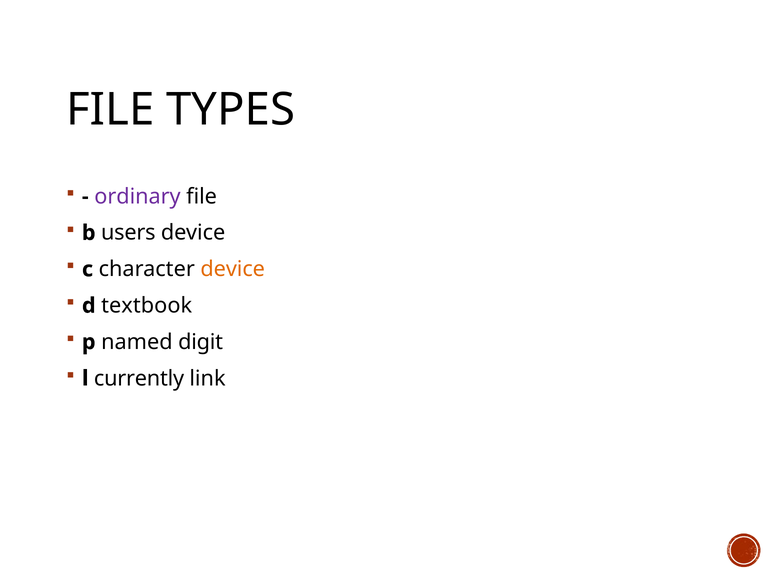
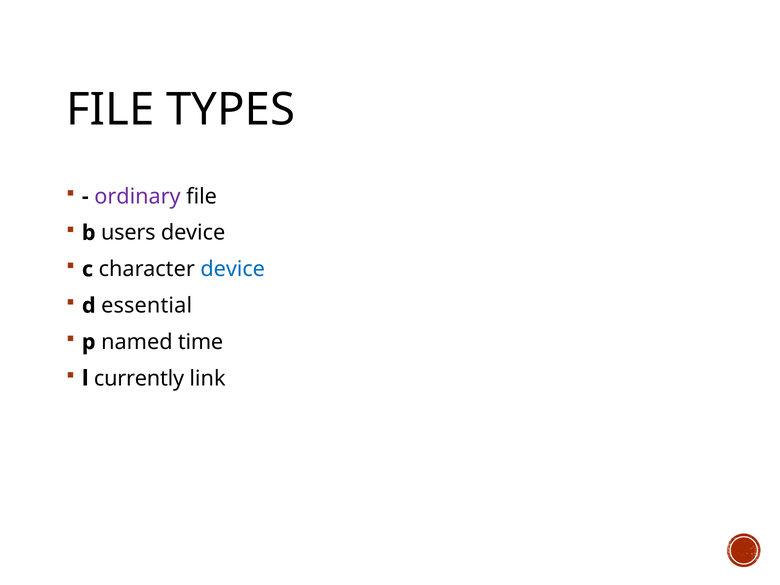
device colour: orange -> blue (233, 269)
textbook: textbook -> essential (147, 306)
digit: digit -> time (201, 342)
